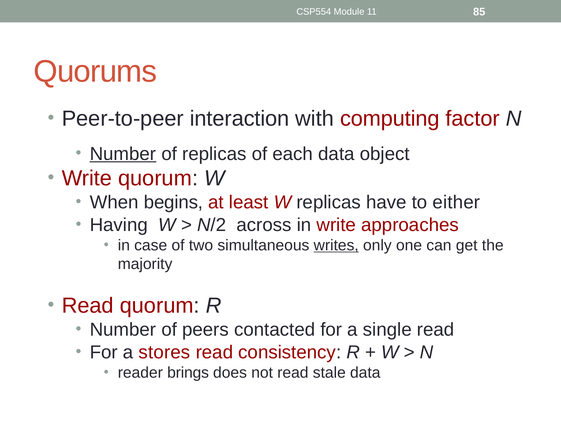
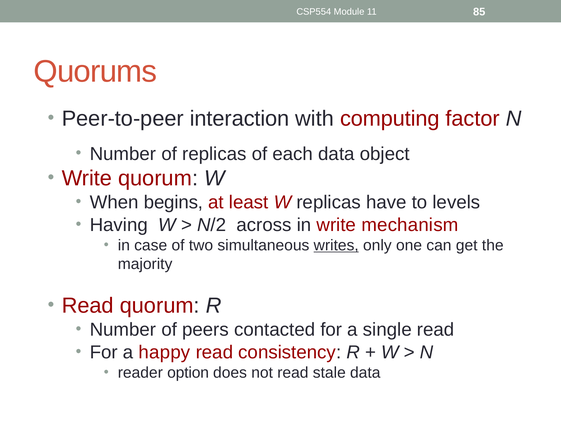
Number underline: present -> none (123, 154)
either: either -> levels (456, 202)
approaches: approaches -> mechanism (410, 225)
stores: stores -> happy (164, 352)
brings: brings -> option (188, 372)
